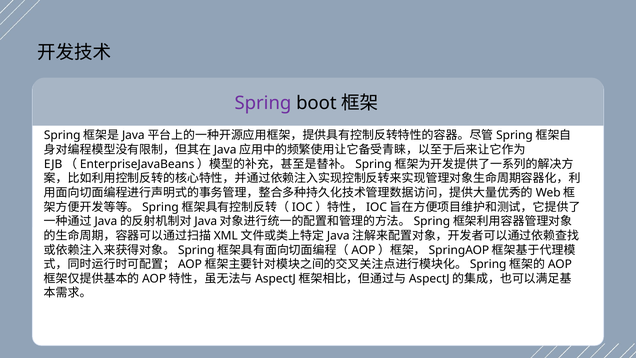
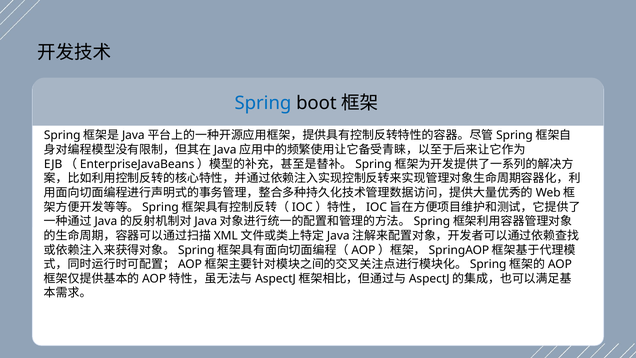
Spring colour: purple -> blue (263, 103)
